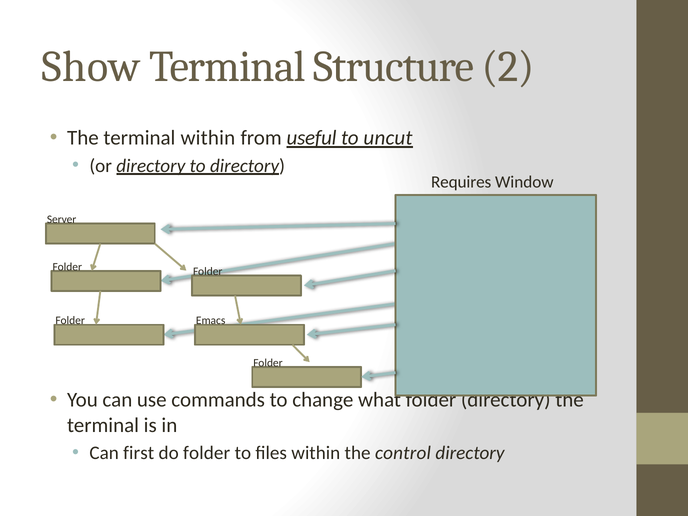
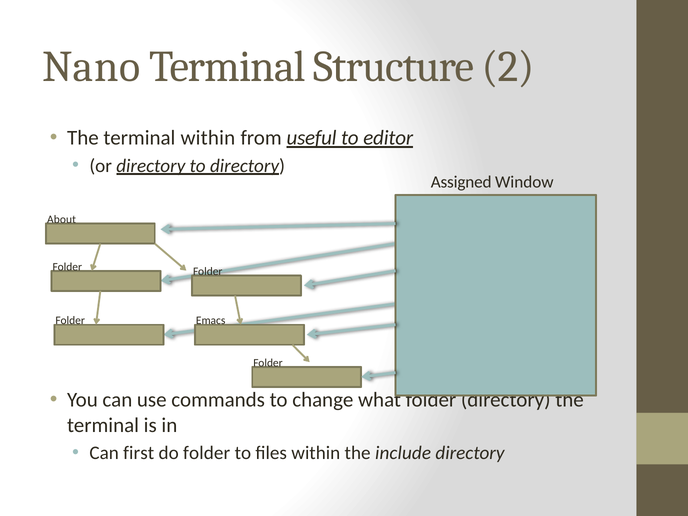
Show: Show -> Nano (91, 67)
uncut: uncut -> editor (388, 138)
Requires: Requires -> Assigned (461, 182)
Server: Server -> About (62, 220)
control: control -> include (403, 453)
